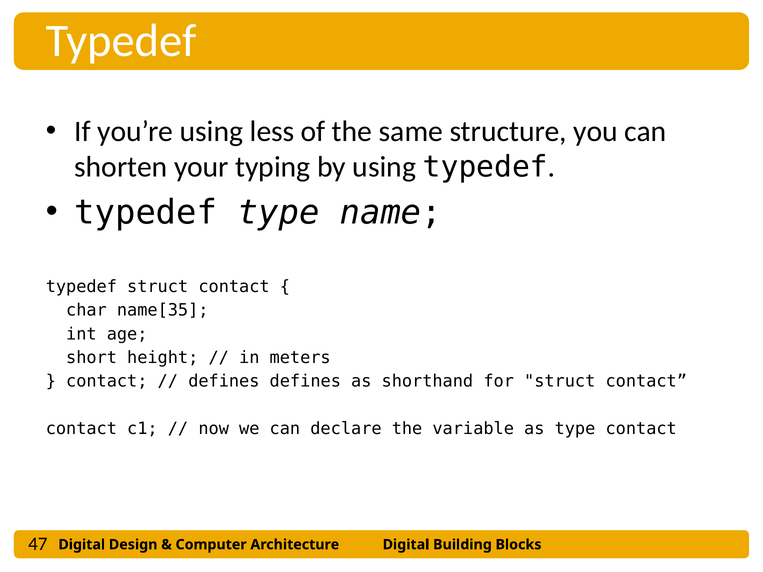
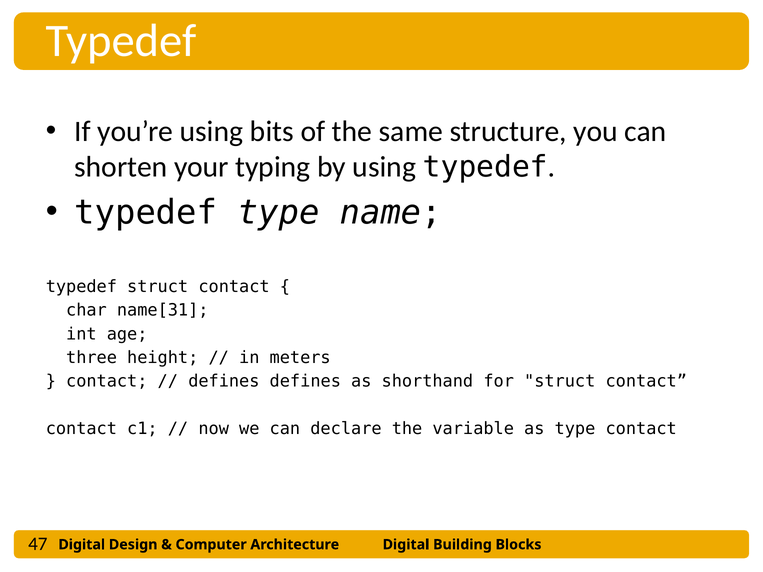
less: less -> bits (272, 132)
name[35: name[35 -> name[31 (163, 310)
short: short -> three (92, 358)
